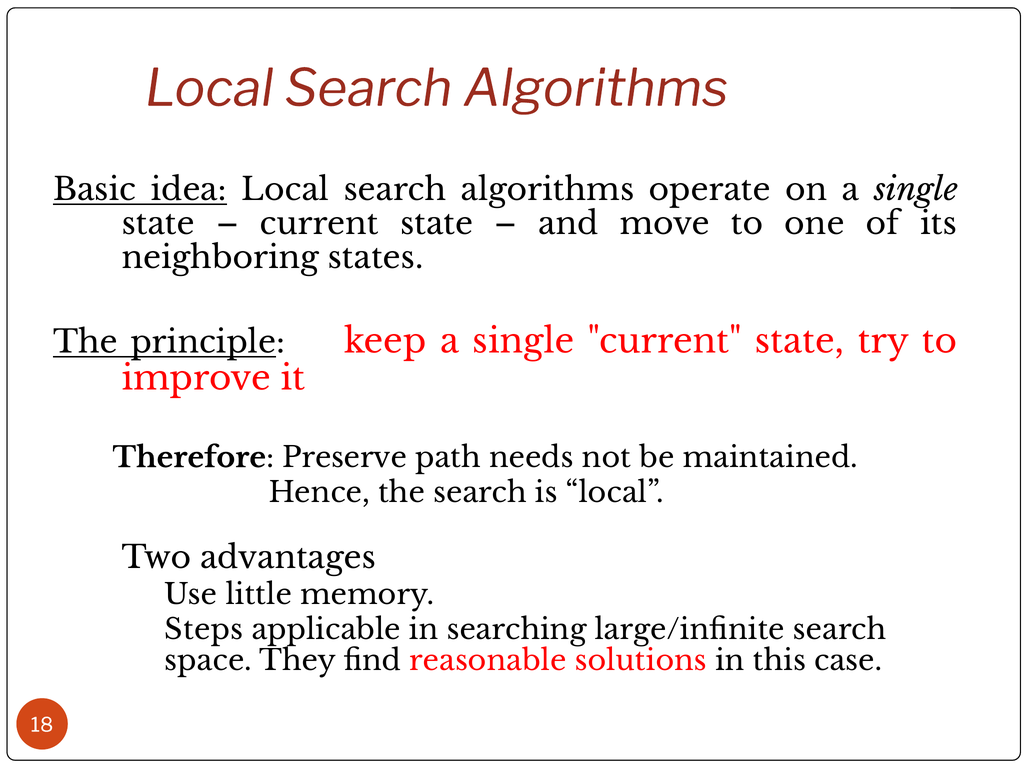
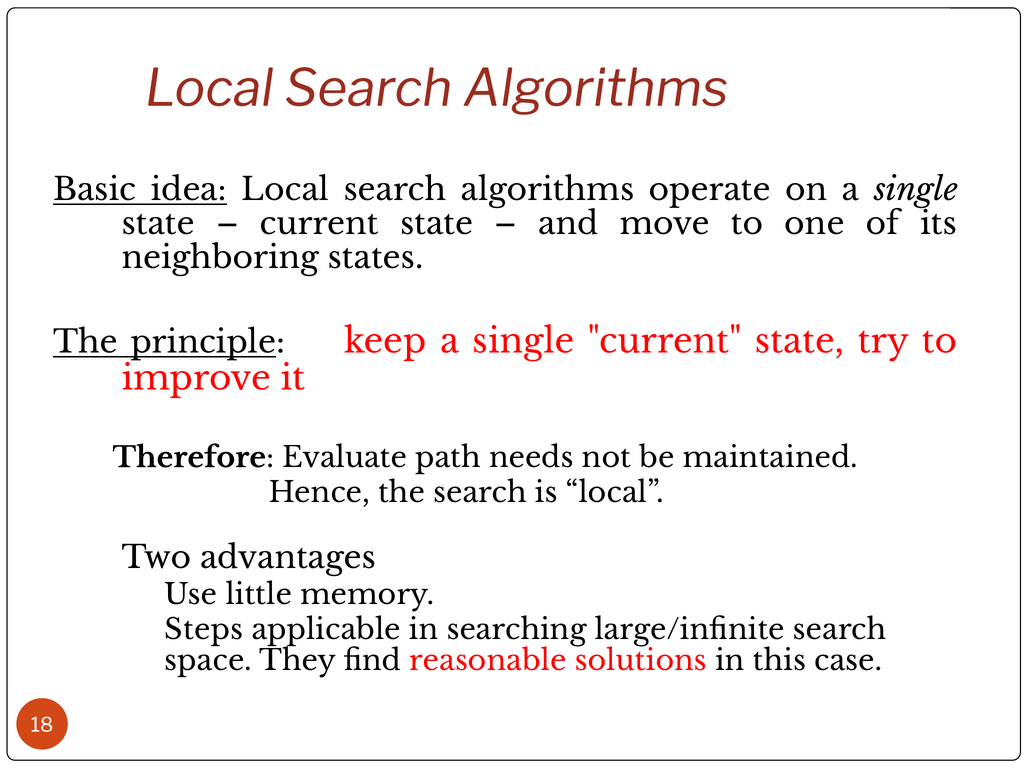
Preserve: Preserve -> Evaluate (345, 458)
